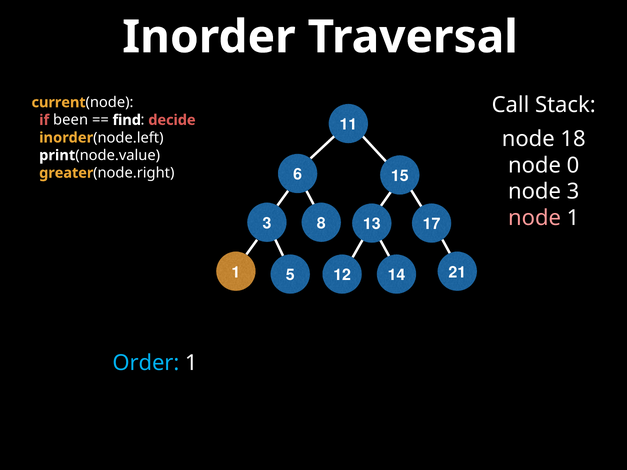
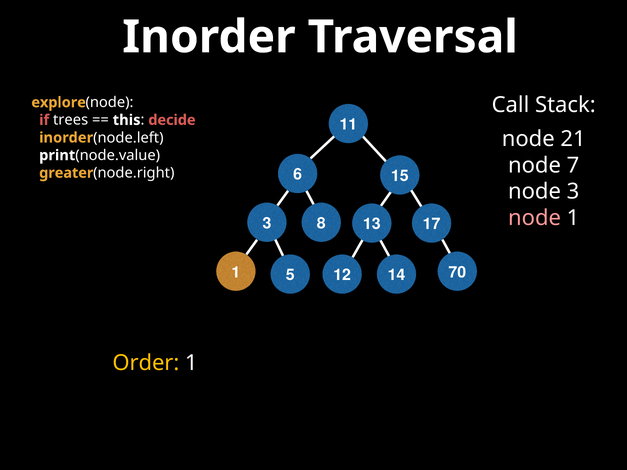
current: current -> explore (59, 102)
been: been -> trees (71, 120)
find: find -> this (127, 120)
18: 18 -> 21 (573, 139)
0: 0 -> 7 (573, 165)
21: 21 -> 70 (457, 272)
Order colour: light blue -> yellow (146, 363)
